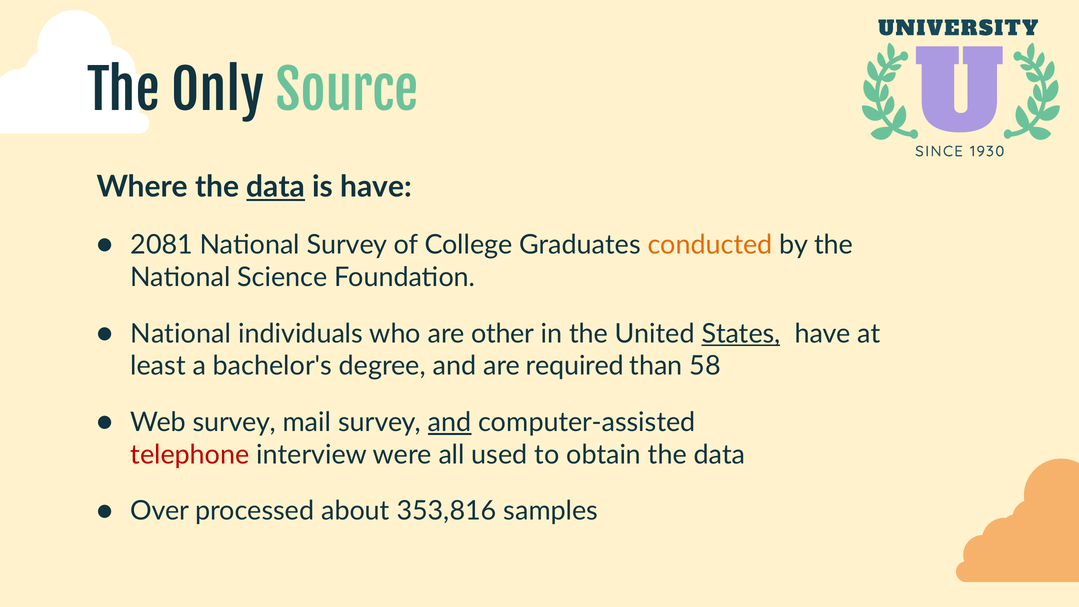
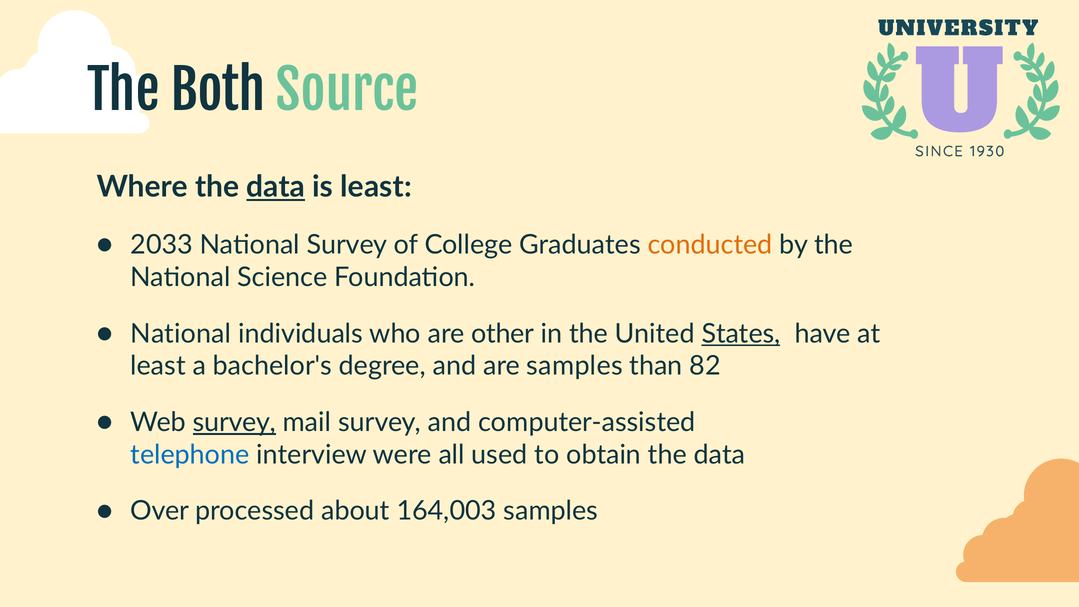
Only: Only -> Both (218, 92)
is have: have -> least (376, 187)
2081: 2081 -> 2033 (162, 245)
are required: required -> samples (575, 366)
58: 58 -> 82 (705, 366)
survey underline: none -> present (235, 422)
and underline: present -> none (450, 422)
telephone colour: red -> blue (190, 455)
353,816: 353,816 -> 164,003 (447, 511)
